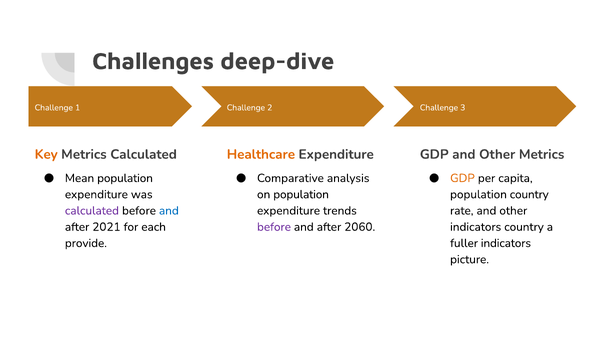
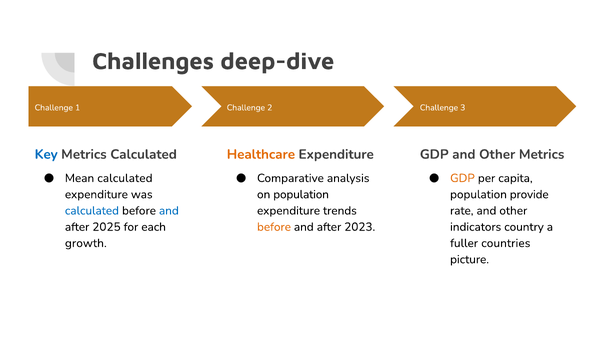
Key colour: orange -> blue (46, 154)
Mean population: population -> calculated (125, 178)
population country: country -> provide (529, 195)
calculated colour: purple -> blue (92, 211)
2021: 2021 -> 2025 (106, 227)
before colour: purple -> orange (274, 227)
2060: 2060 -> 2023 (360, 227)
provide: provide -> growth (86, 243)
fuller indicators: indicators -> countries (506, 243)
